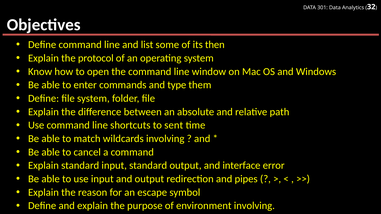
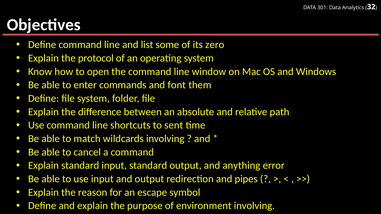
then: then -> zero (215, 45)
type: type -> font (177, 85)
interface: interface -> anything (241, 166)
